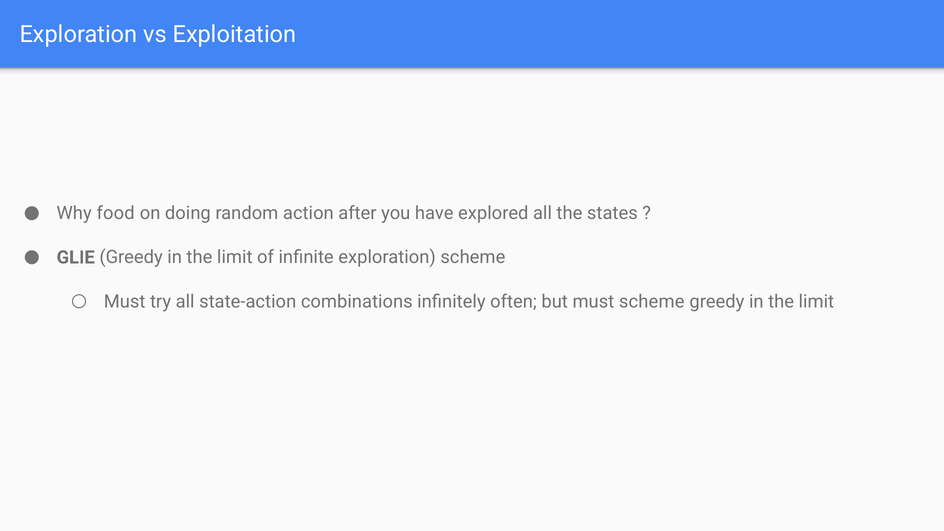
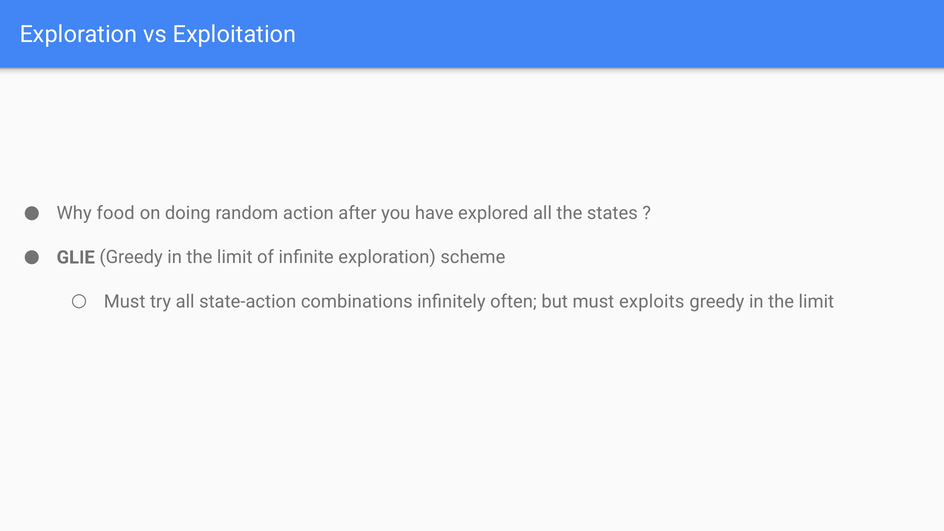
must scheme: scheme -> exploits (652, 301)
